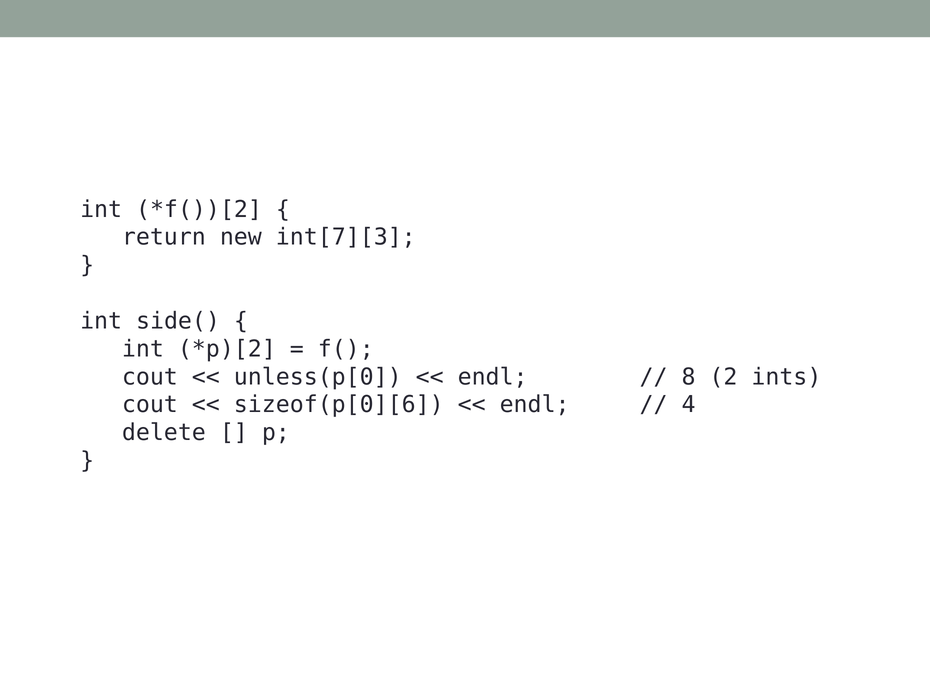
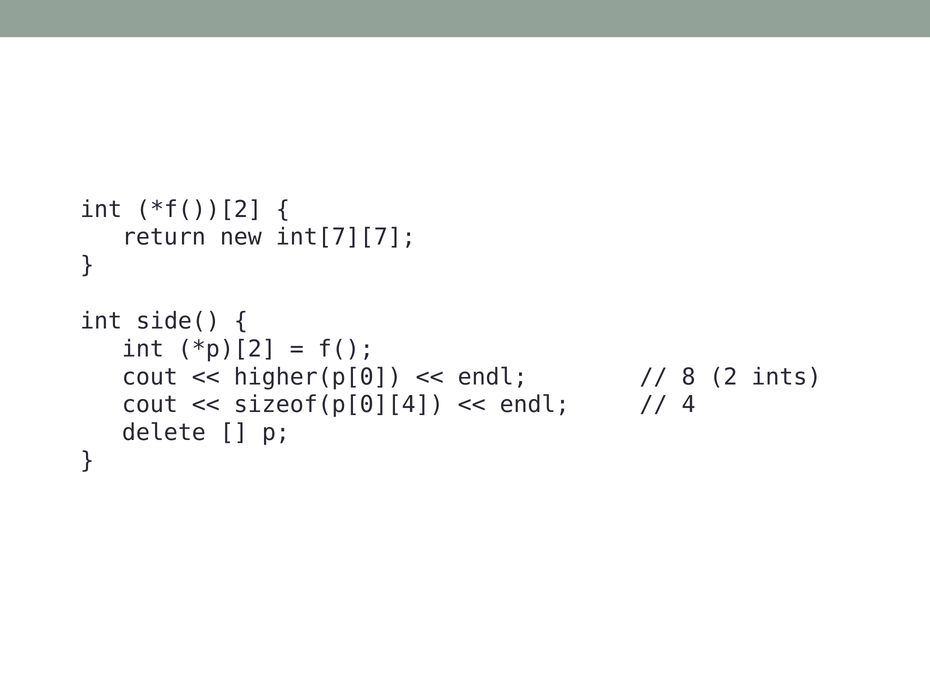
int[7][3: int[7][3 -> int[7][7 (346, 237)
unless(p[0: unless(p[0 -> higher(p[0 (318, 377)
sizeof(p[0][6: sizeof(p[0][6 -> sizeof(p[0][4 (339, 405)
